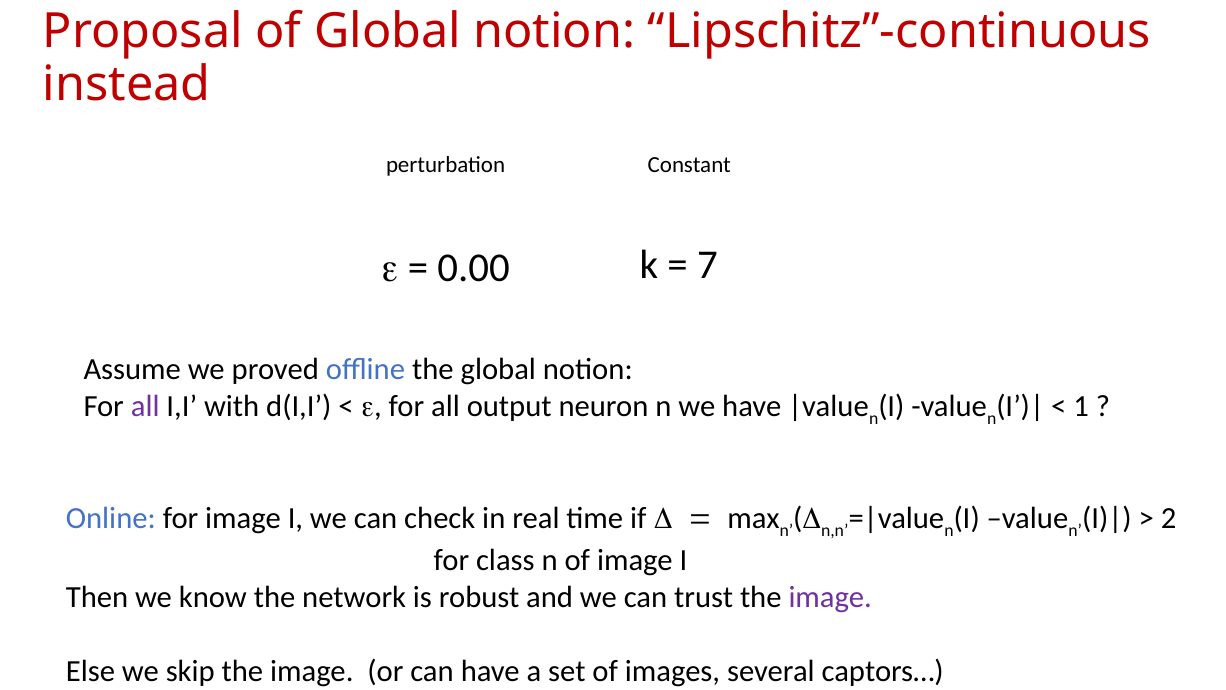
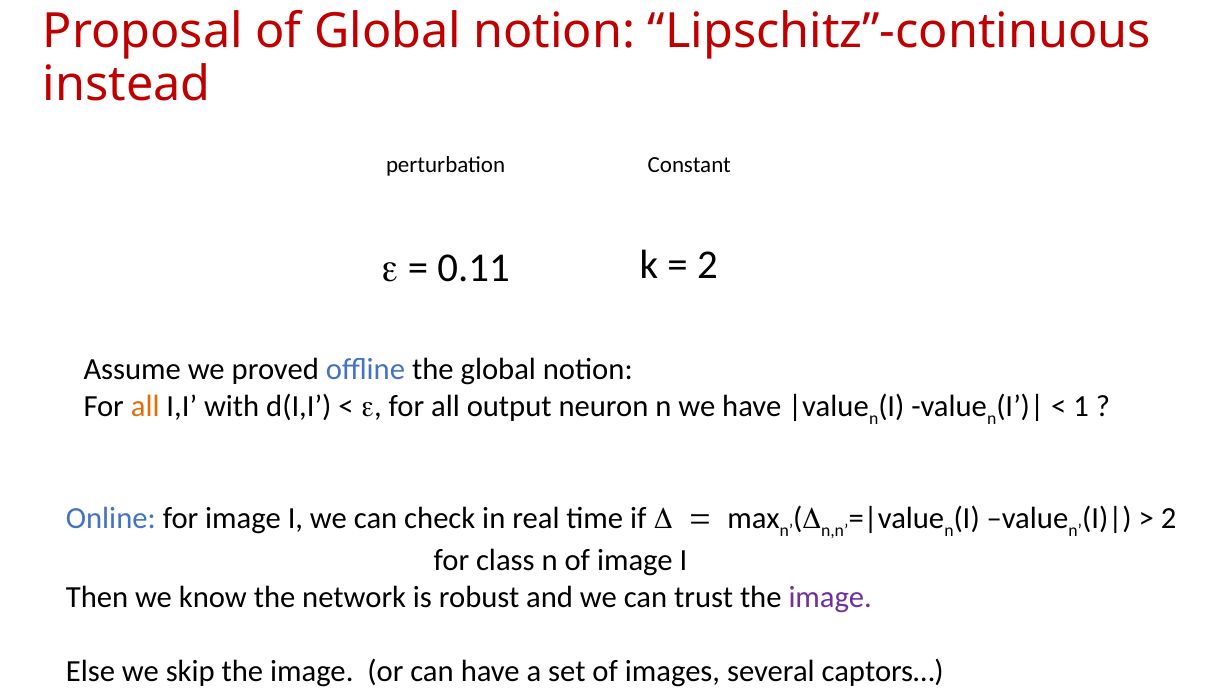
7: 7 -> 2 (707, 265)
0.00: 0.00 -> 0.11 (474, 268)
all colour: purple -> orange (145, 406)
